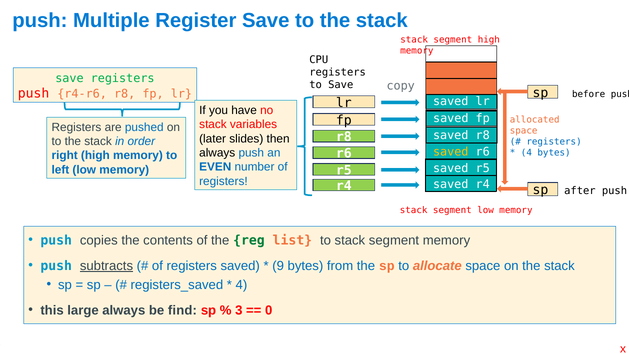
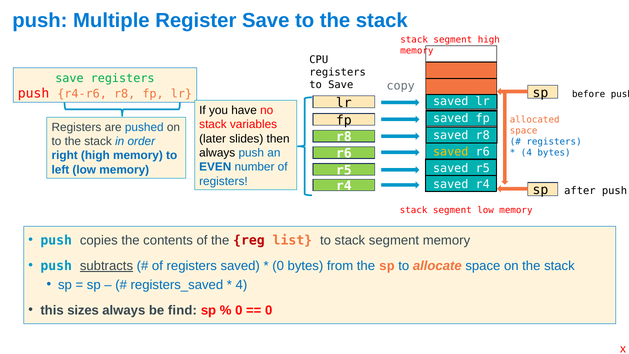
reg colour: green -> red (249, 240)
9: 9 -> 0 (278, 266)
large: large -> sizes (83, 310)
3: 3 -> 0 (239, 310)
